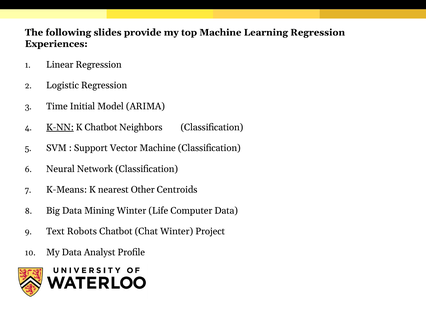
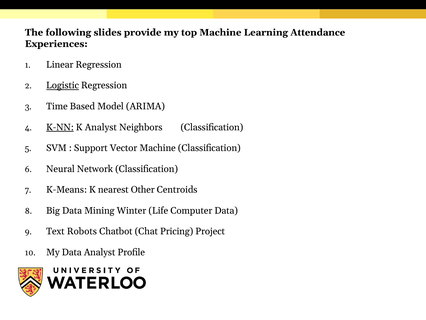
Learning Regression: Regression -> Attendance (318, 32)
Logistic underline: none -> present (63, 85)
Initial: Initial -> Based (82, 106)
K Chatbot: Chatbot -> Analyst (101, 127)
Chat Winter: Winter -> Pricing (177, 231)
